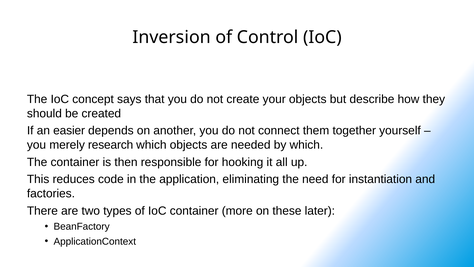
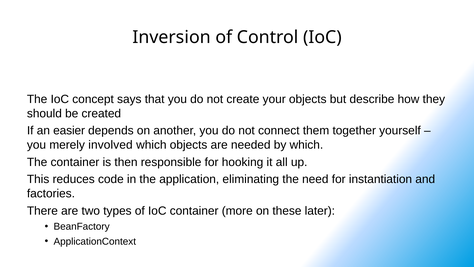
research: research -> involved (110, 145)
